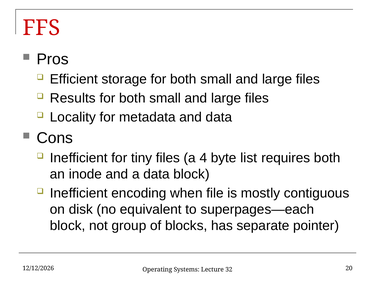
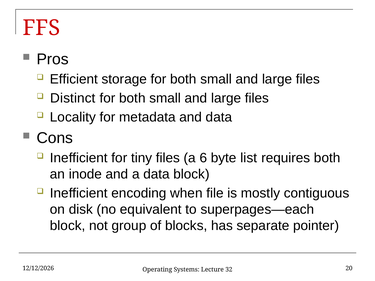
Results: Results -> Distinct (73, 98)
4: 4 -> 6 (203, 158)
